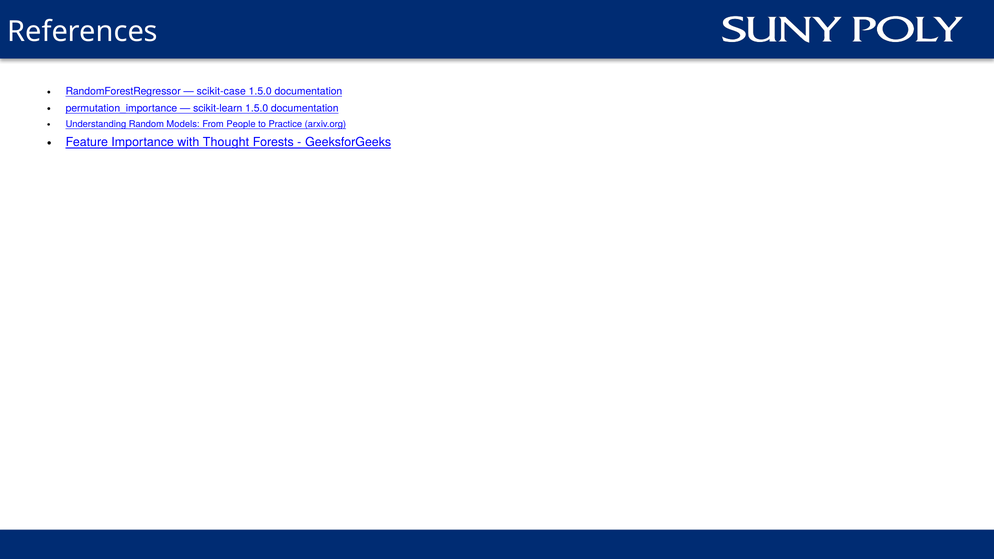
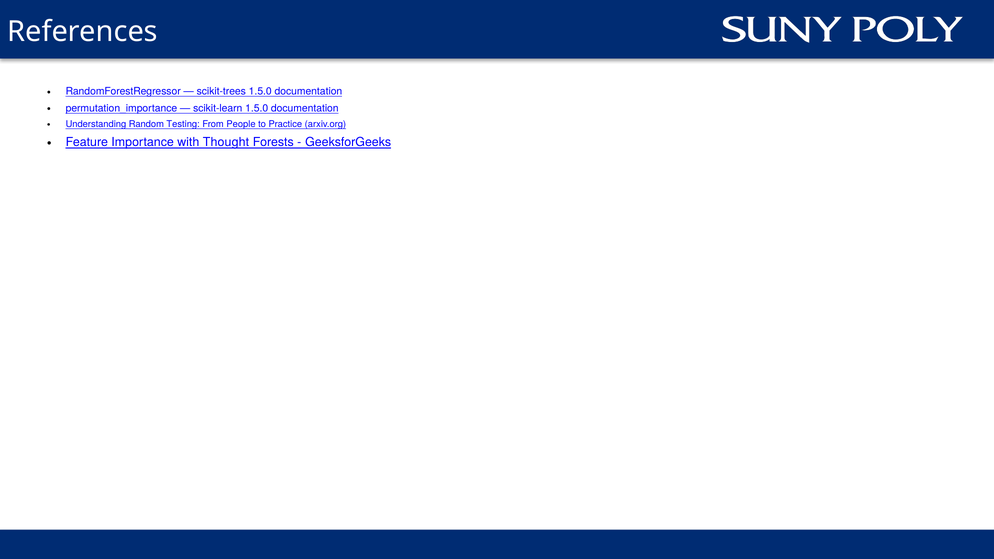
scikit-case: scikit-case -> scikit-trees (221, 92)
Models: Models -> Testing (183, 124)
